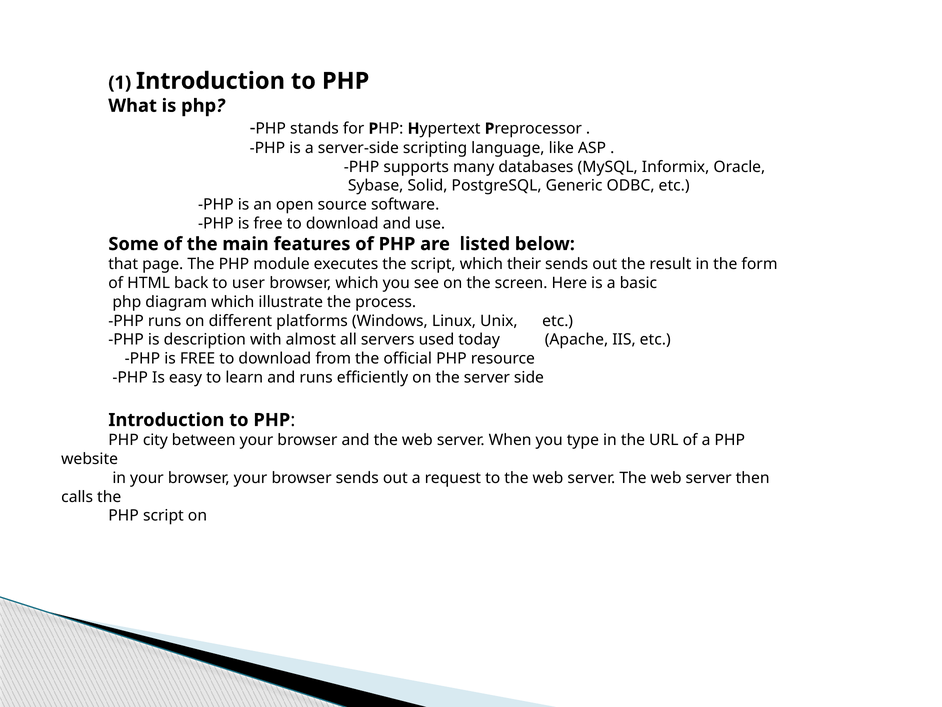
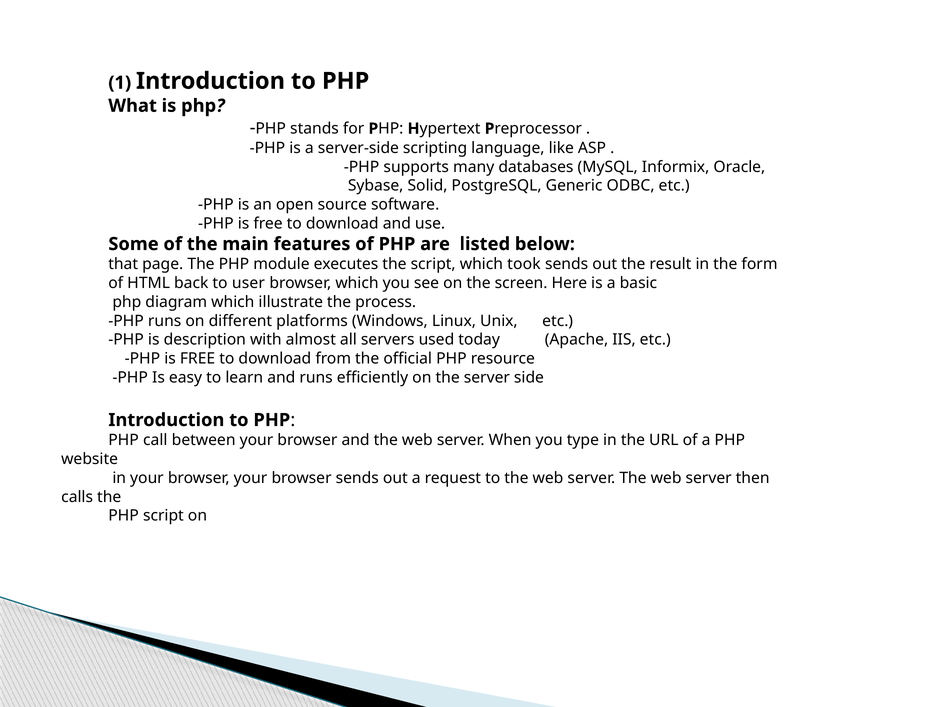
their: their -> took (524, 264)
city: city -> call (155, 440)
